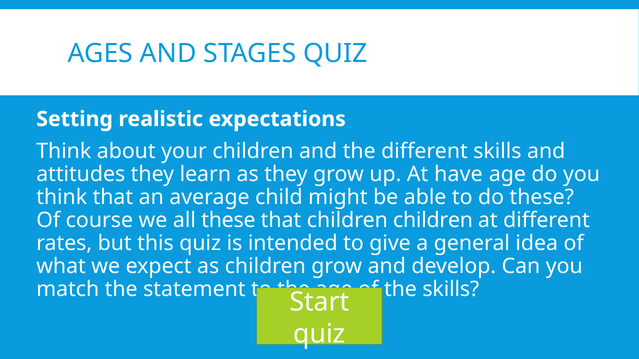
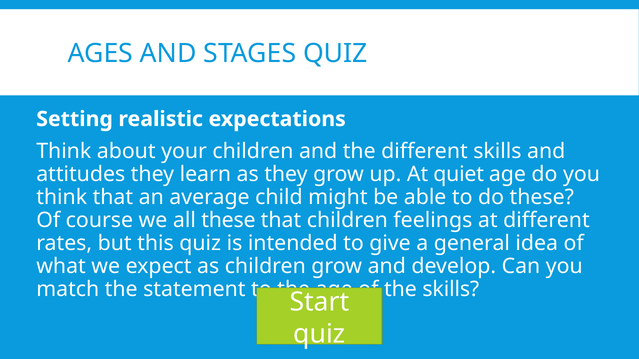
have: have -> quiet (459, 175)
children children: children -> feelings (433, 221)
